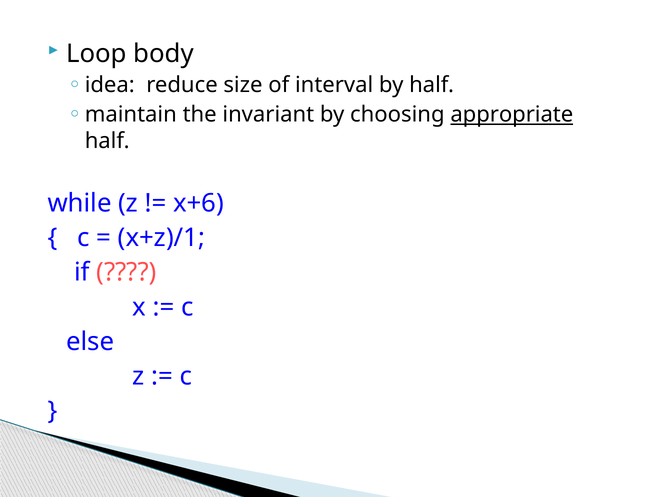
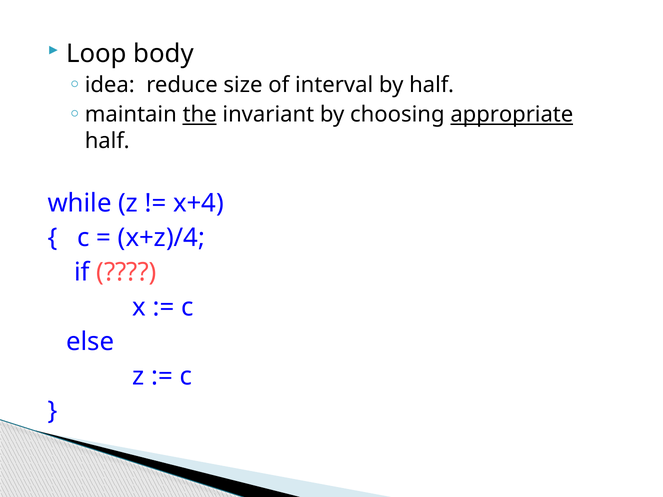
the underline: none -> present (200, 115)
x+6: x+6 -> x+4 (198, 203)
x+z)/1: x+z)/1 -> x+z)/4 (161, 238)
